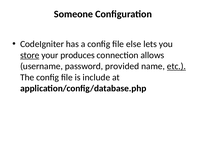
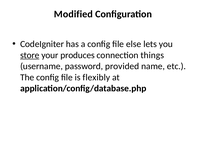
Someone: Someone -> Modified (73, 14)
allows: allows -> things (152, 55)
etc underline: present -> none (176, 66)
include: include -> flexibly (96, 78)
